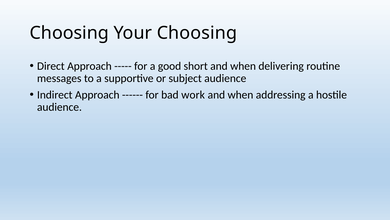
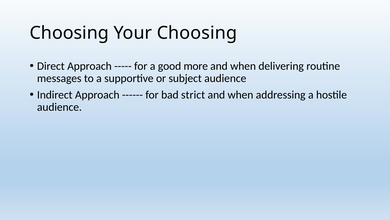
short: short -> more (196, 66)
work: work -> strict (193, 95)
